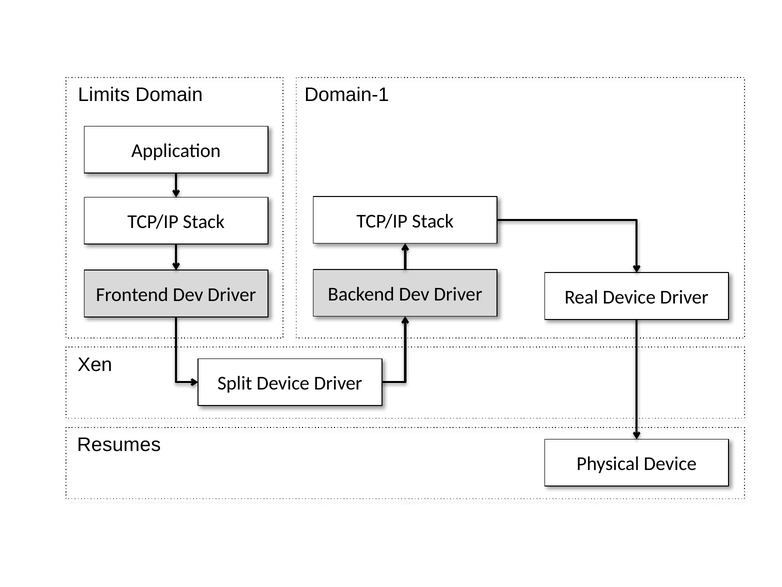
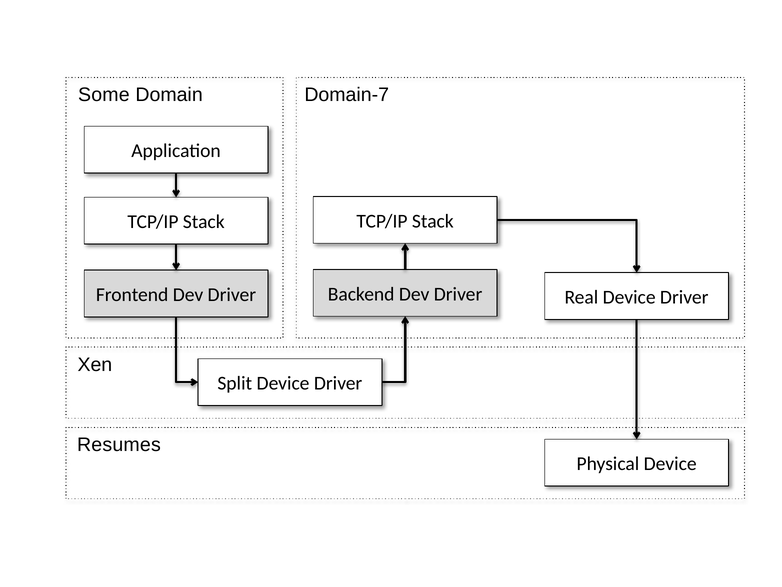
Limits: Limits -> Some (104, 95)
Domain-1: Domain-1 -> Domain-7 (347, 95)
